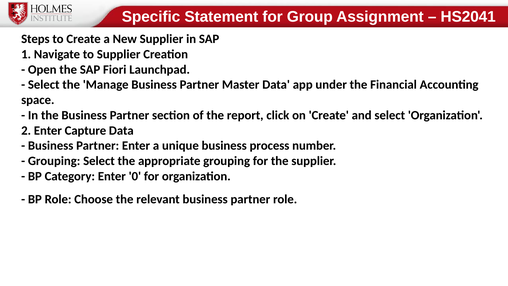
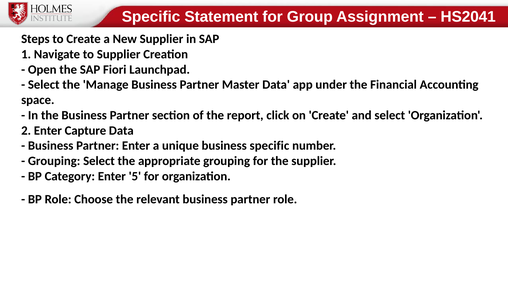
business process: process -> specific (269, 146)
0: 0 -> 5 (135, 176)
